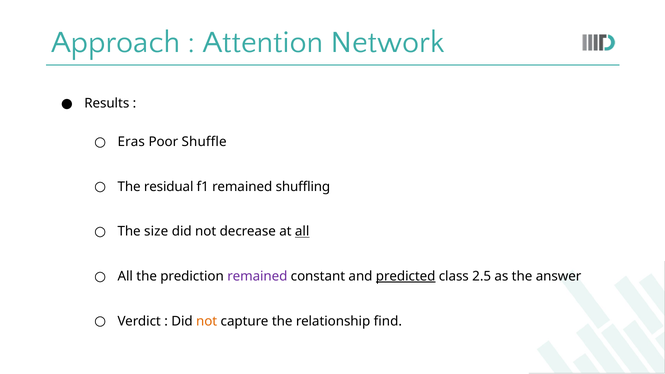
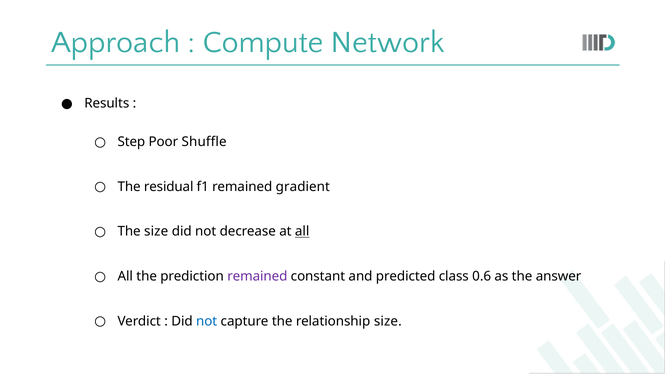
Attention: Attention -> Compute (263, 42)
Eras: Eras -> Step (131, 142)
shuffling: shuffling -> gradient (303, 187)
predicted underline: present -> none (406, 276)
2.5: 2.5 -> 0.6 (482, 276)
not colour: orange -> blue (207, 321)
relationship find: find -> size (388, 321)
